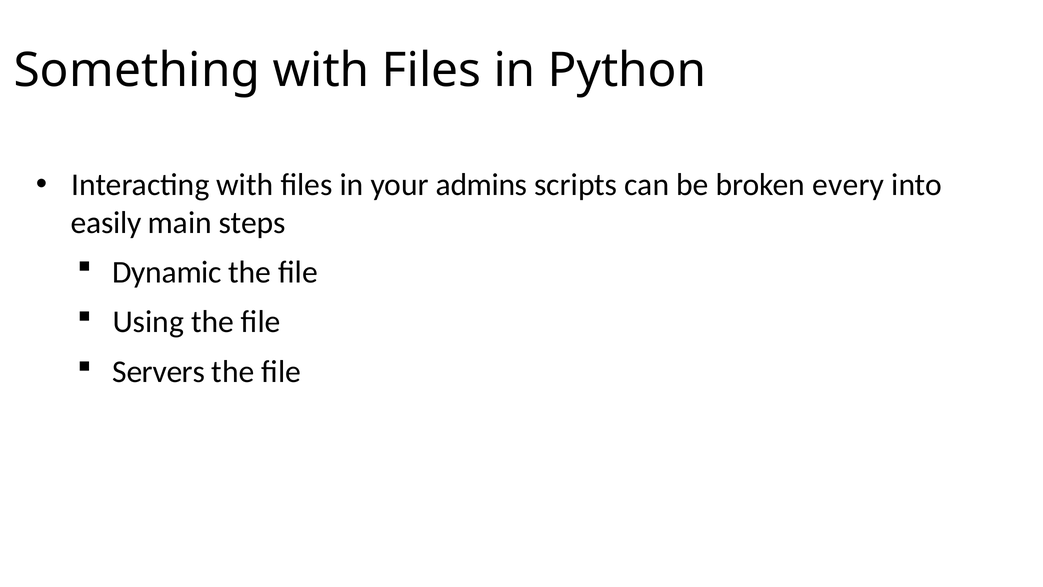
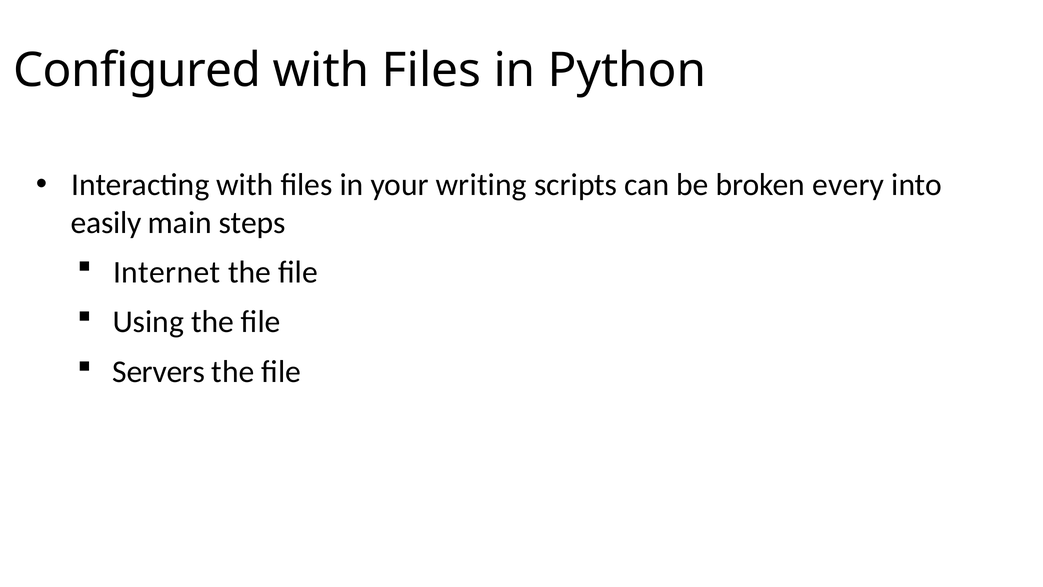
Something: Something -> Configured (137, 70)
admins: admins -> writing (481, 185)
Dynamic: Dynamic -> Internet (167, 272)
